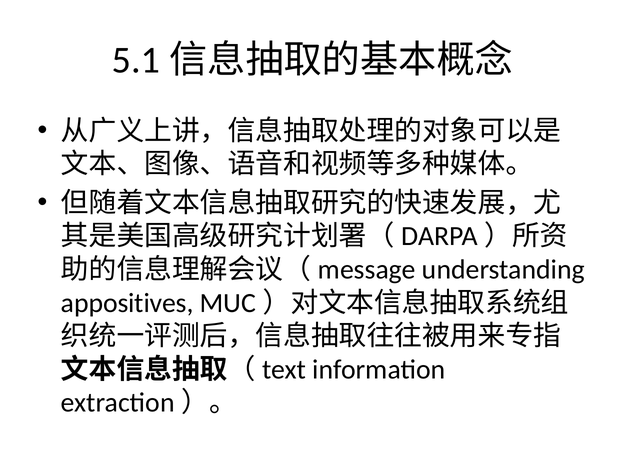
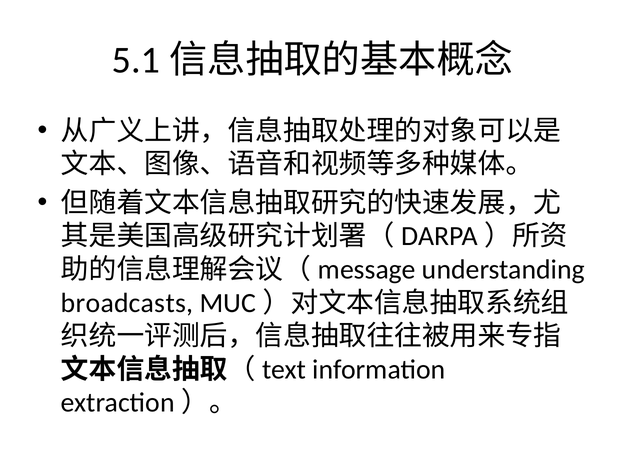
appositives: appositives -> broadcasts (127, 303)
